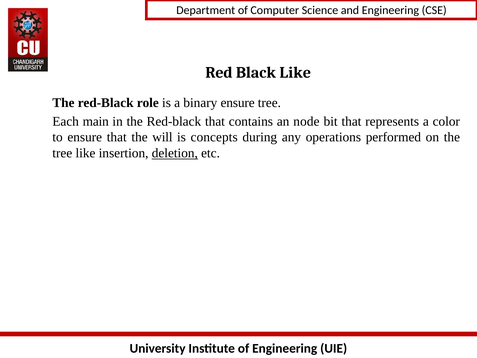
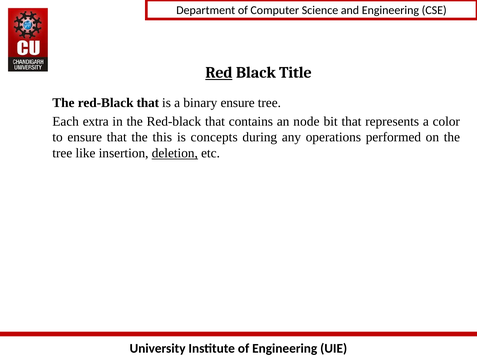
Red underline: none -> present (219, 73)
Black Like: Like -> Title (295, 73)
role: role -> that (148, 103)
main: main -> extra (96, 121)
will: will -> this (162, 137)
